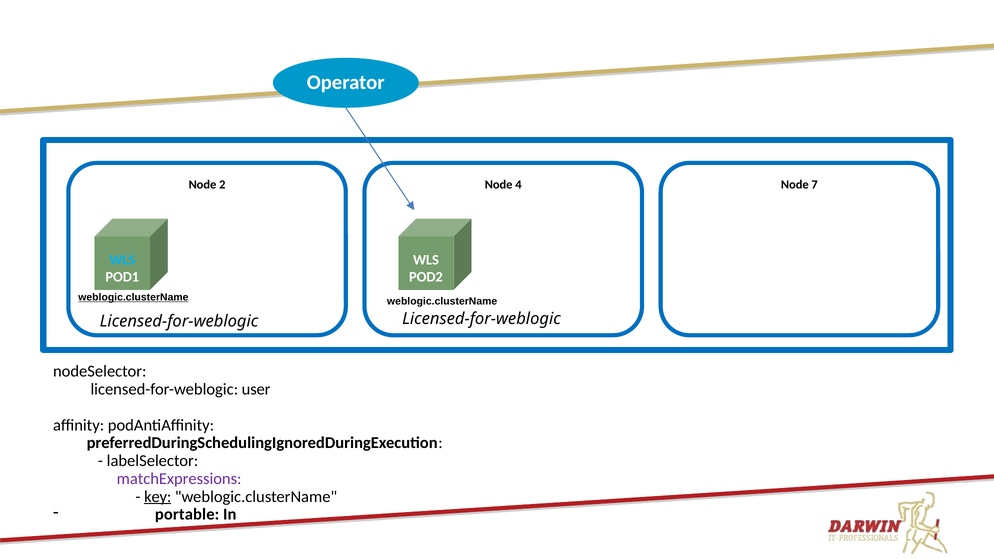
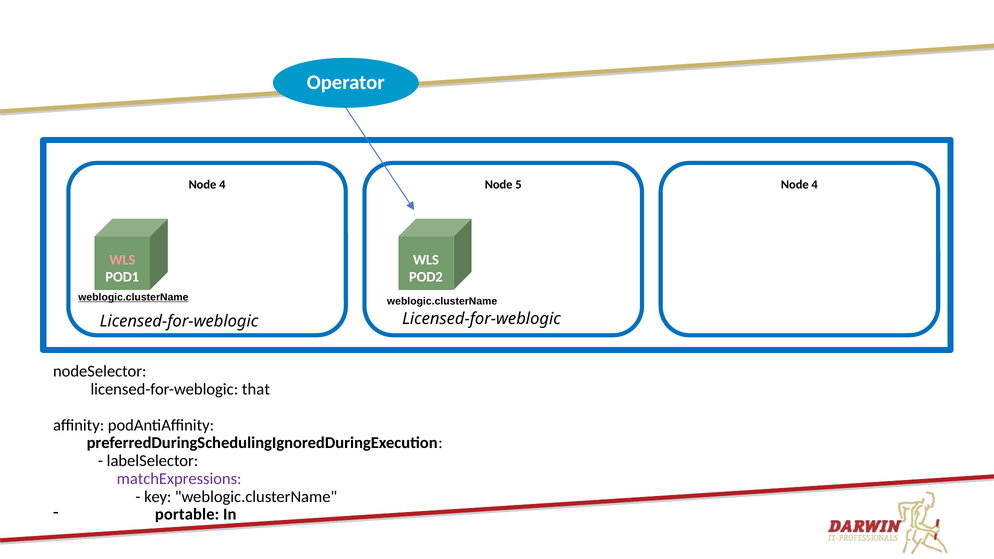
2: 2 -> 4 (222, 185)
4: 4 -> 5 (518, 185)
7: 7 -> 4 (815, 185)
WLS colour: light blue -> pink (122, 260)
user: user -> that (256, 389)
key underline: present -> none (158, 497)
